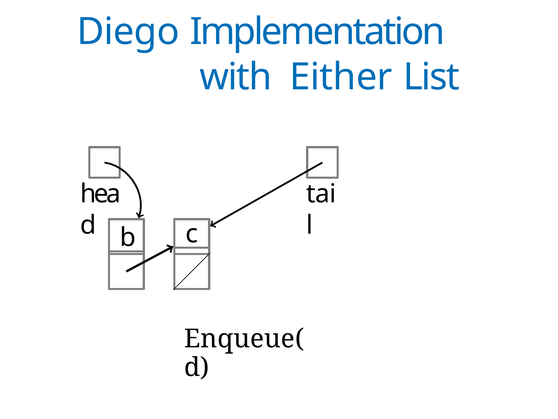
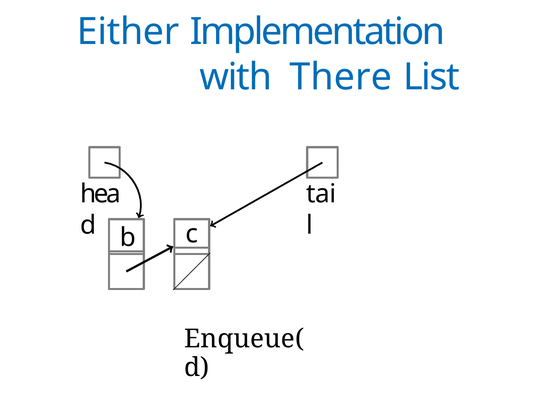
Diego: Diego -> Either (128, 32)
Either: Either -> There (341, 77)
